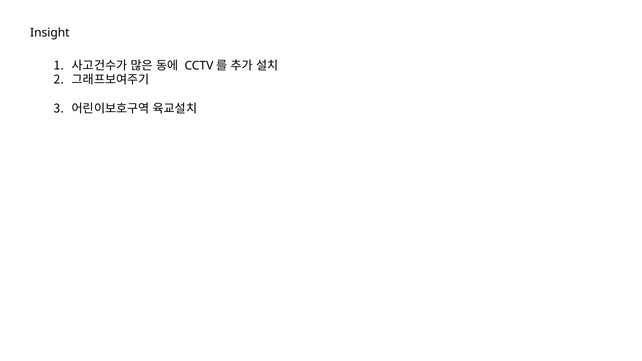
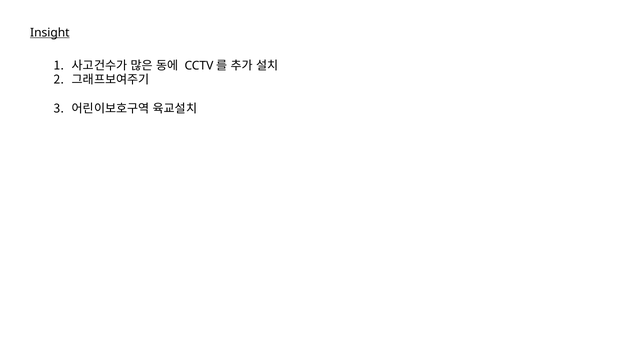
Insight underline: none -> present (50, 33)
